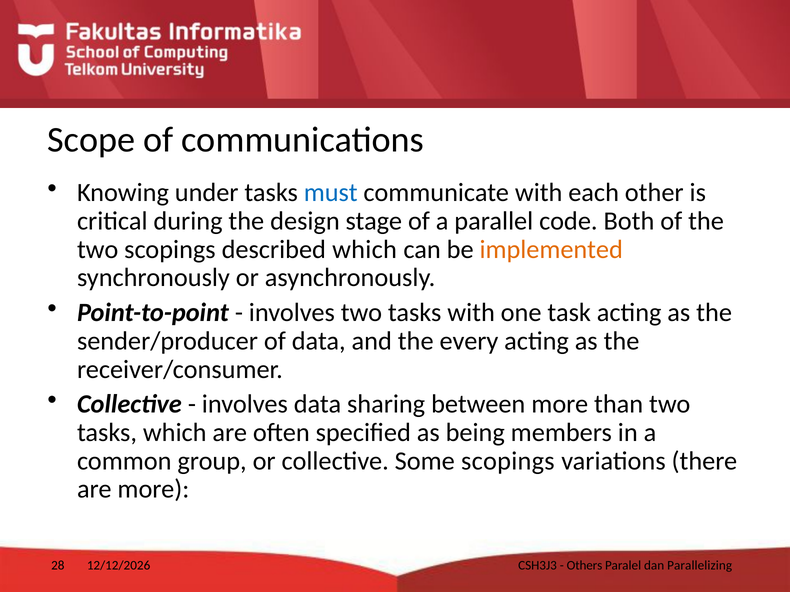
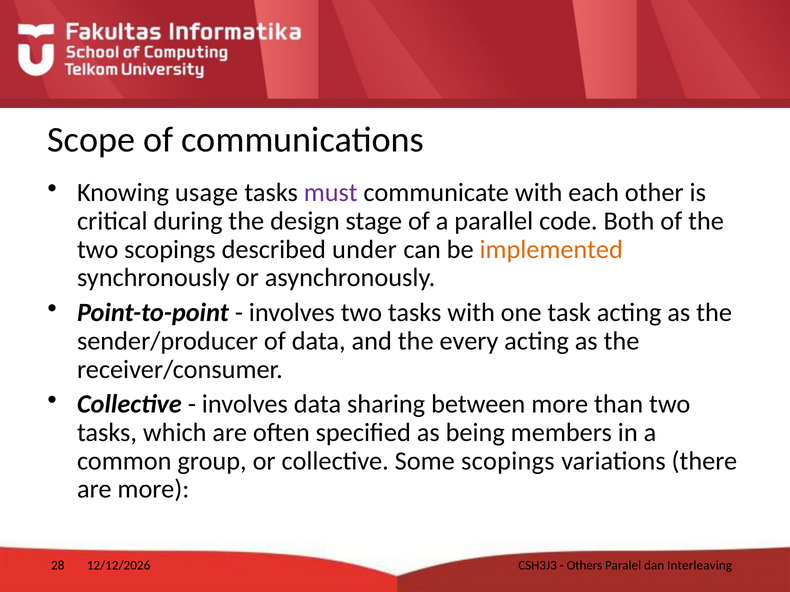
under: under -> usage (207, 193)
must colour: blue -> purple (331, 193)
described which: which -> under (365, 250)
Parallelizing: Parallelizing -> Interleaving (700, 566)
